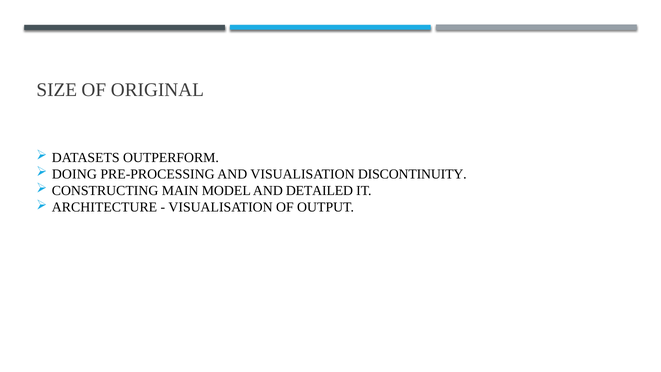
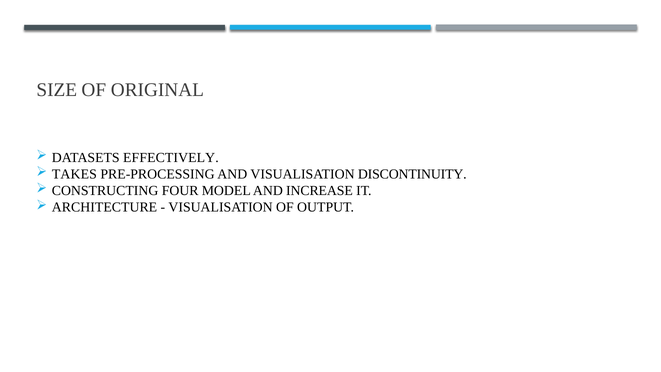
OUTPERFORM: OUTPERFORM -> EFFECTIVELY (171, 158)
DOING: DOING -> TAKES (74, 174)
MAIN: MAIN -> FOUR (180, 191)
DETAILED: DETAILED -> INCREASE (319, 191)
